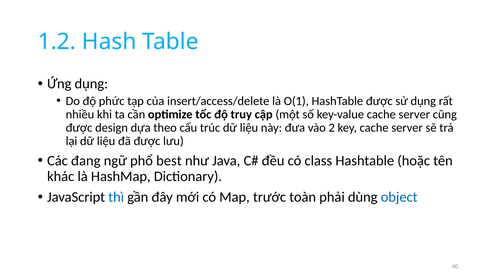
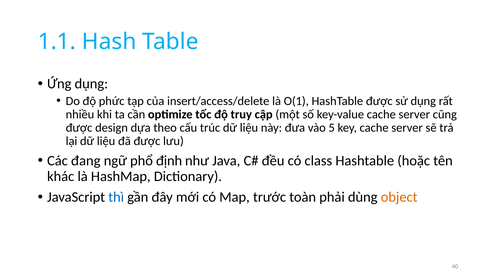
1.2: 1.2 -> 1.1 (57, 42)
2: 2 -> 5 (332, 128)
best: best -> định (169, 161)
object colour: blue -> orange (399, 197)
